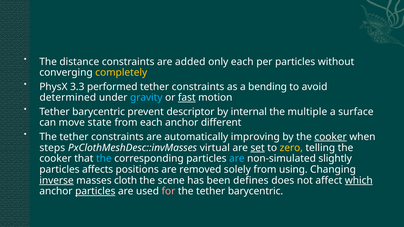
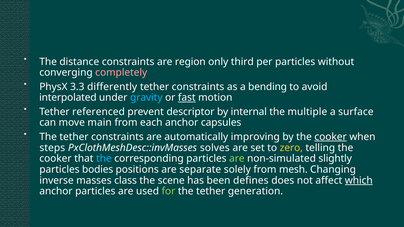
added: added -> region (190, 62)
only each: each -> third (242, 62)
completely colour: yellow -> pink (121, 73)
performed: performed -> differently (112, 87)
determined: determined -> interpolated (68, 98)
barycentric: barycentric -> referenced (99, 112)
state: state -> main (100, 123)
different: different -> capsules (221, 123)
virtual: virtual -> solves (215, 148)
set underline: present -> none (258, 148)
are colour: light blue -> light green (237, 159)
affects: affects -> bodies (98, 170)
removed: removed -> separate (200, 170)
using: using -> mesh (293, 170)
inverse underline: present -> none (57, 181)
cloth: cloth -> class (126, 181)
particles underline: present -> none (95, 191)
for colour: pink -> light green (168, 191)
the tether barycentric: barycentric -> generation (255, 191)
